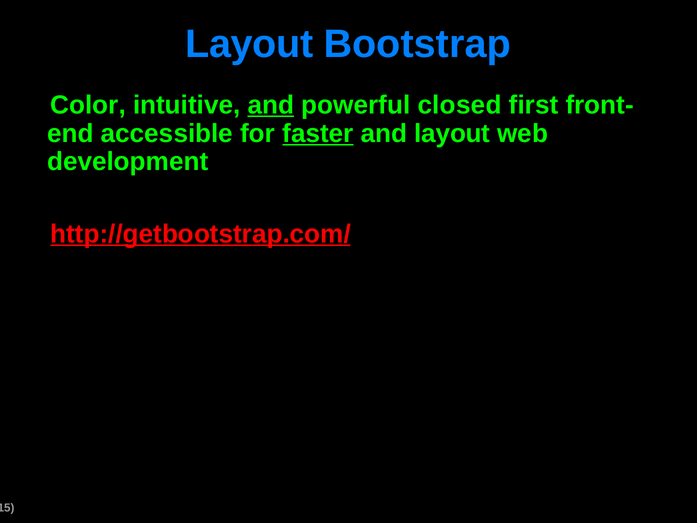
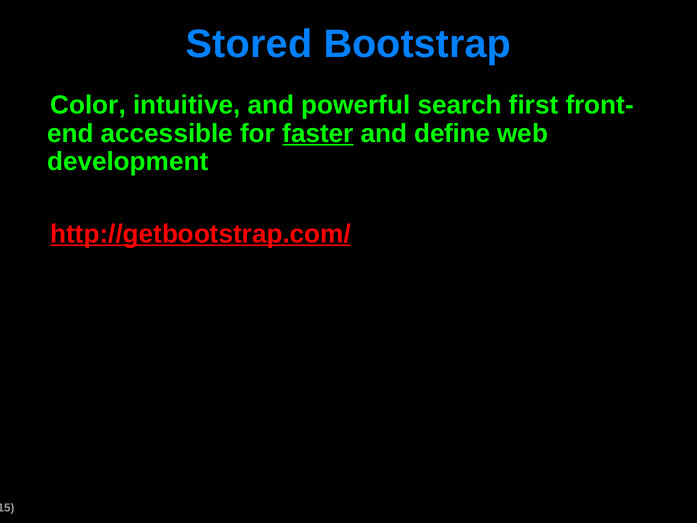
Layout: Layout -> Stored (249, 44)
and underline: present -> none (271, 105)
closed: closed -> search (460, 105)
and layout: layout -> define (452, 133)
